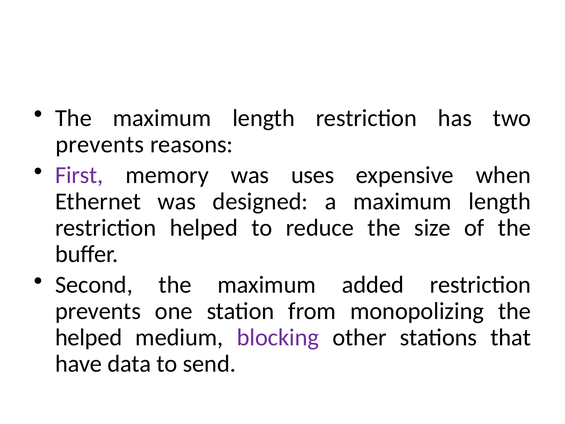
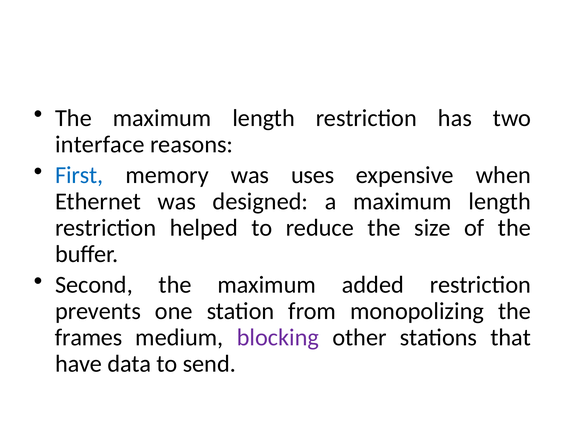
prevents: prevents -> interface (100, 144)
First colour: purple -> blue (79, 175)
helped: helped -> frames (89, 337)
